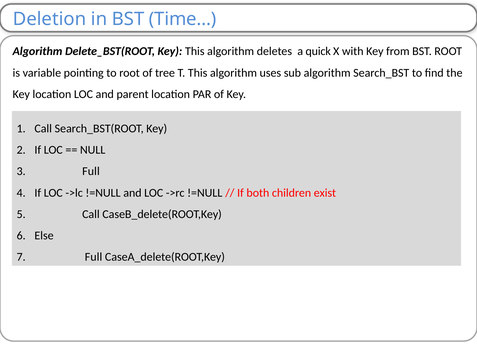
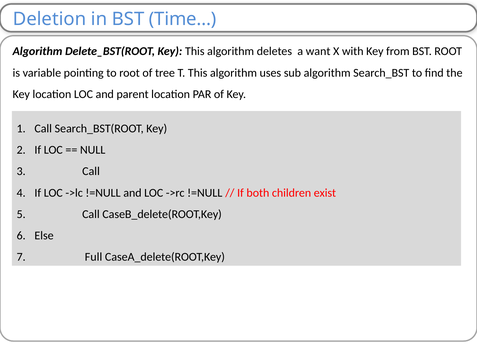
quick: quick -> want (318, 52)
Full: Full -> Call (91, 172)
